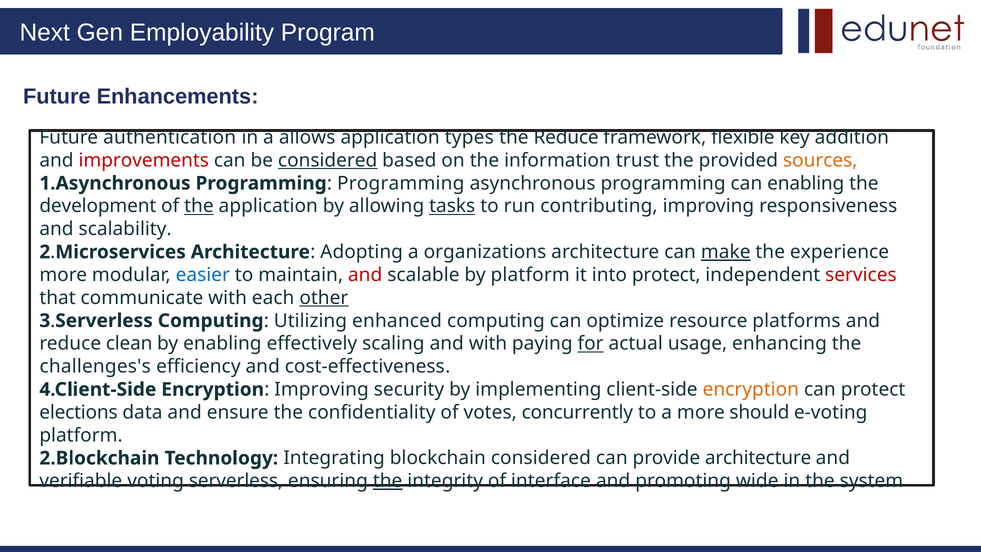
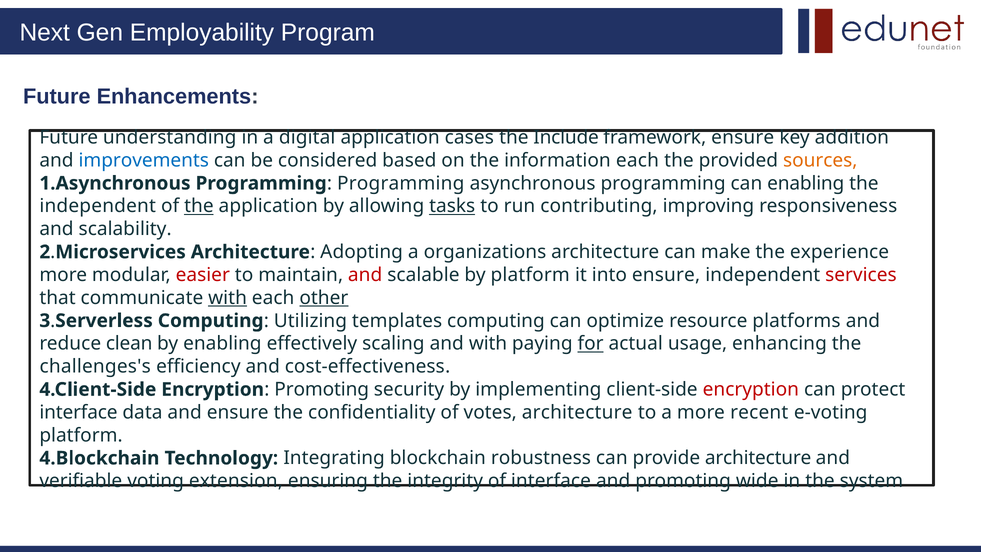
authentication: authentication -> understanding (170, 137)
allows: allows -> digital (307, 137)
types: types -> cases (469, 137)
the Reduce: Reduce -> Include (566, 137)
framework flexible: flexible -> ensure (743, 137)
improvements colour: red -> blue (144, 160)
considered underline: present -> none (328, 160)
information trust: trust -> each (637, 160)
development: development -> independent (98, 206)
make underline: present -> none (726, 252)
easier colour: blue -> red (203, 275)
into protect: protect -> ensure (666, 275)
with underline: none -> present (228, 298)
enhanced: enhanced -> templates (397, 321)
Encryption Improving: Improving -> Promoting (322, 389)
encryption colour: orange -> red (751, 389)
elections: elections -> interface (78, 412)
votes concurrently: concurrently -> architecture (577, 412)
should: should -> recent (759, 412)
2.Blockchain: 2.Blockchain -> 4.Blockchain (99, 458)
blockchain considered: considered -> robustness (541, 458)
serverless: serverless -> extension (236, 481)
the underline: present -> none (388, 481)
